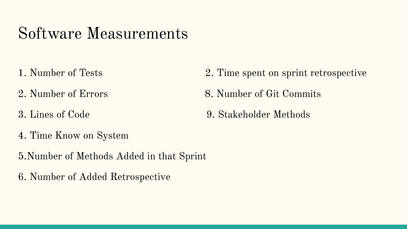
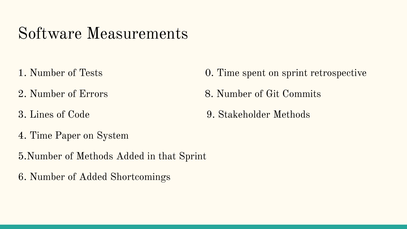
Tests 2: 2 -> 0 (209, 73)
Know: Know -> Paper (68, 135)
Added Retrospective: Retrospective -> Shortcomings (140, 177)
